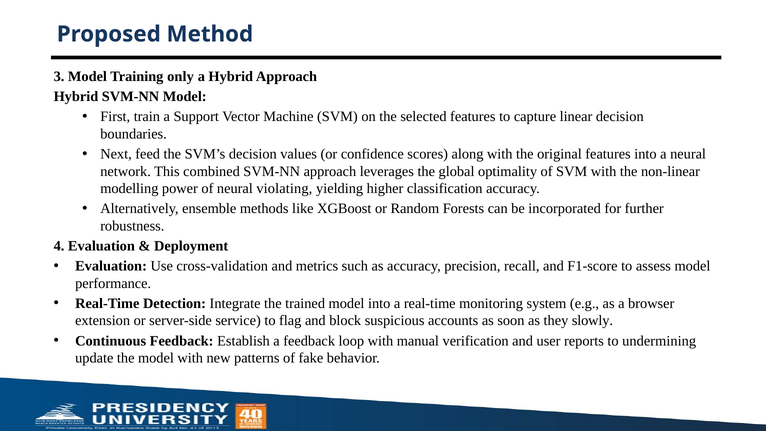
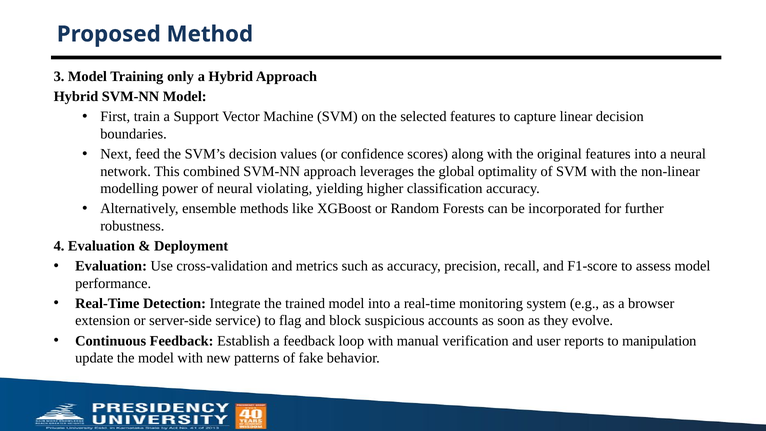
slowly: slowly -> evolve (592, 321)
undermining: undermining -> manipulation (659, 341)
